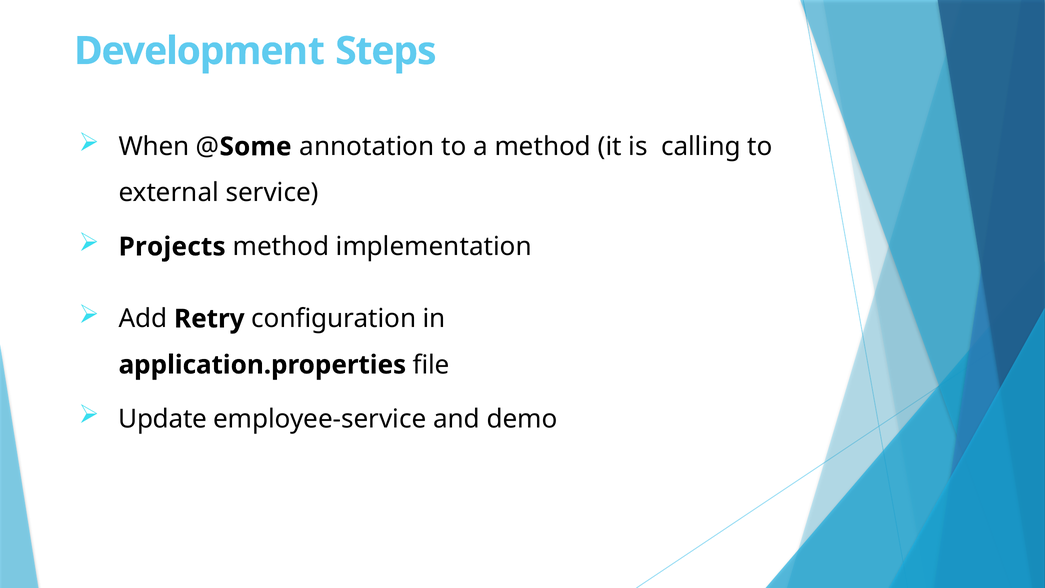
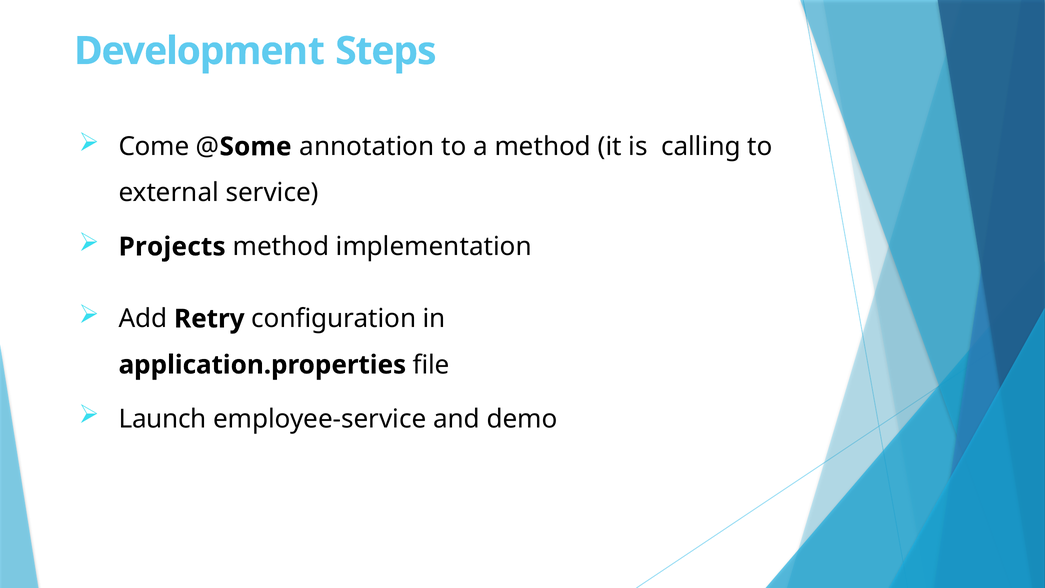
When: When -> Come (154, 147)
Update: Update -> Launch (163, 419)
